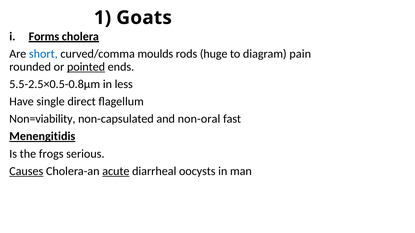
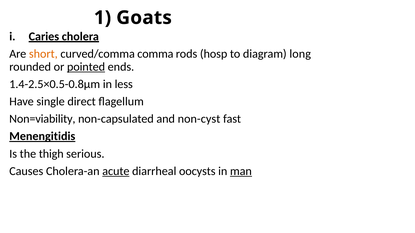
Forms: Forms -> Caries (44, 37)
short colour: blue -> orange (43, 54)
moulds: moulds -> comma (155, 54)
huge: huge -> hosp (214, 54)
pain: pain -> long (300, 54)
5.5-2.5×0.5-0.8µm: 5.5-2.5×0.5-0.8µm -> 1.4-2.5×0.5-0.8µm (55, 84)
non-oral: non-oral -> non-cyst (199, 119)
frogs: frogs -> thigh (51, 154)
Causes underline: present -> none (26, 171)
man underline: none -> present (241, 171)
